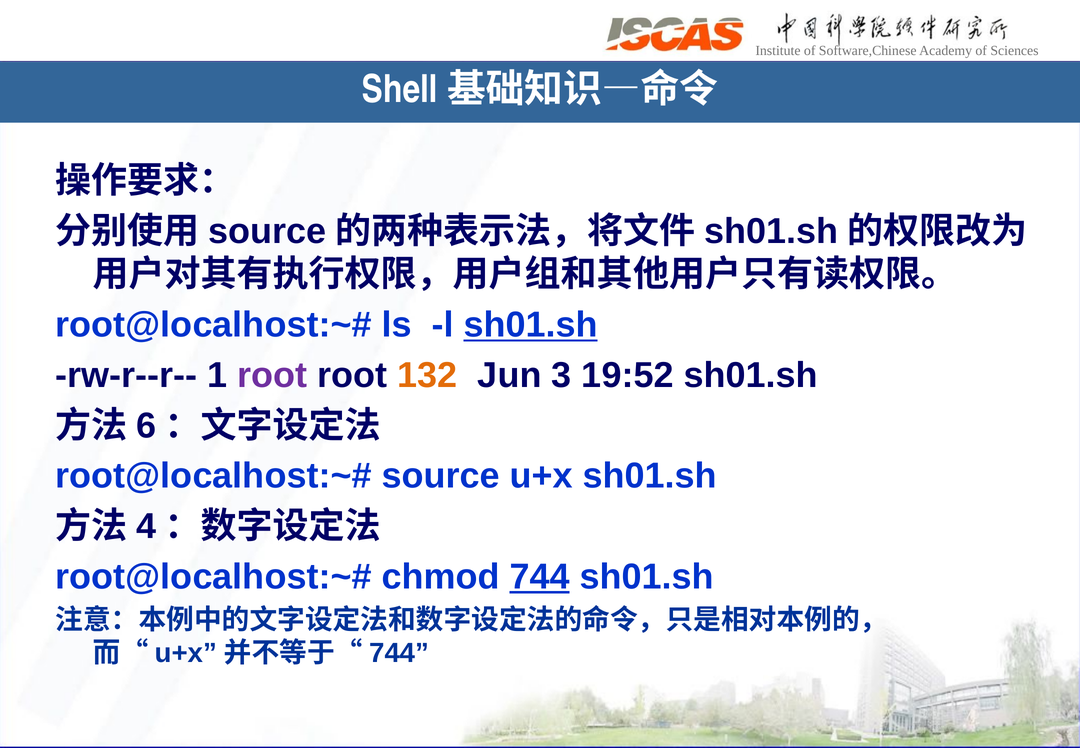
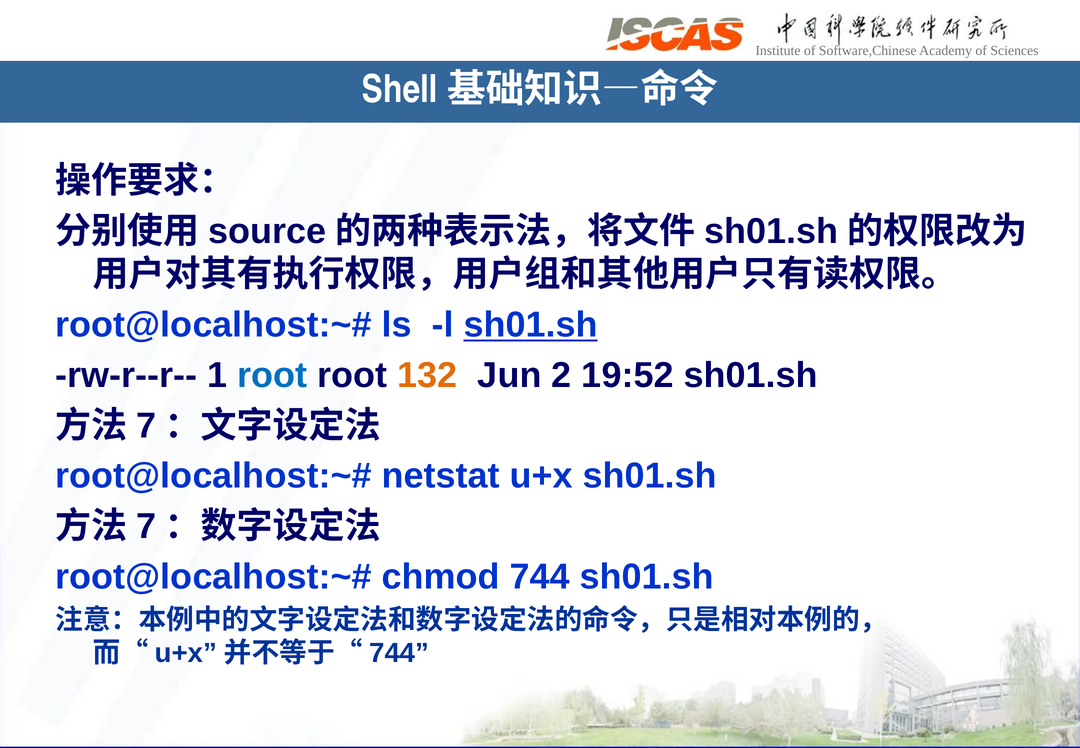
root colour: purple -> blue (272, 375)
3: 3 -> 2 (561, 375)
6: 6 -> 7 (146, 426)
source: source -> netstat (441, 476)
4: 4 -> 7 (146, 526)
744 underline: present -> none (540, 577)
